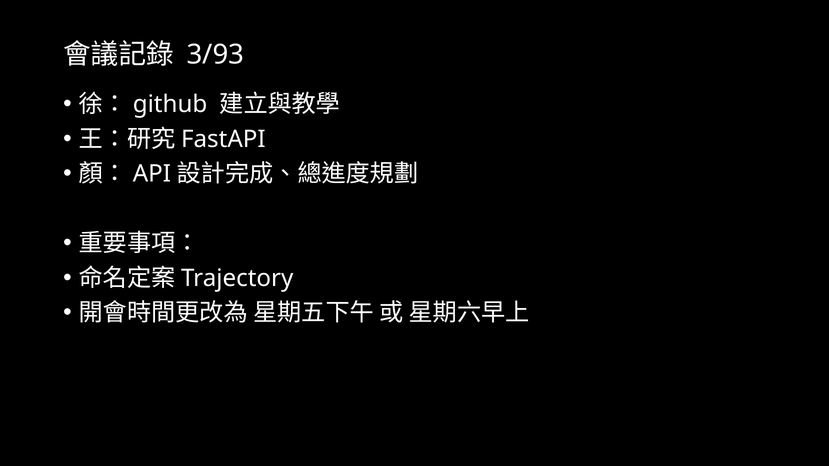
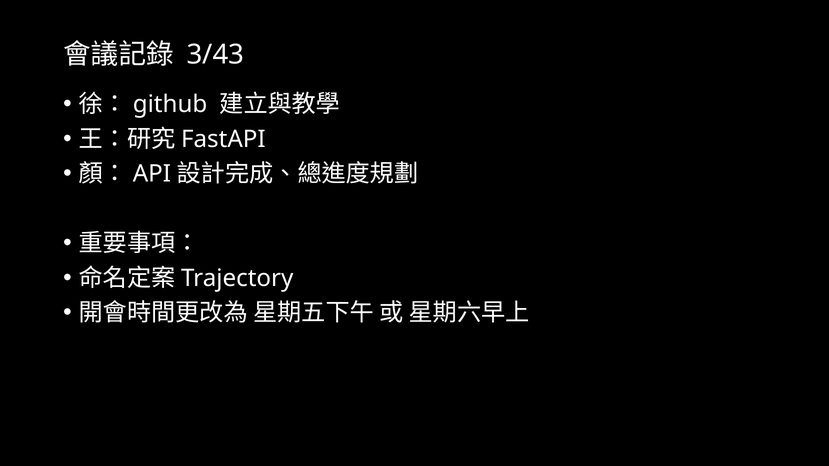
3/93: 3/93 -> 3/43 (215, 55)
